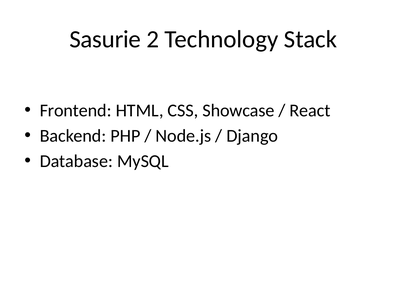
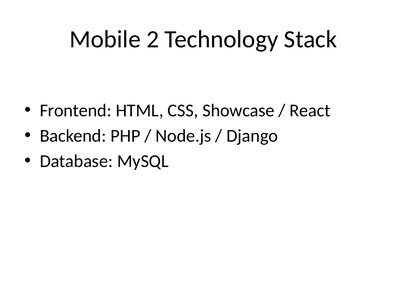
Sasurie: Sasurie -> Mobile (105, 39)
